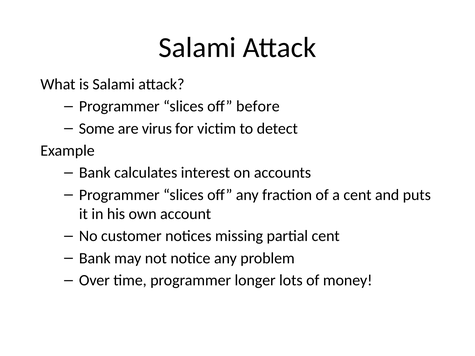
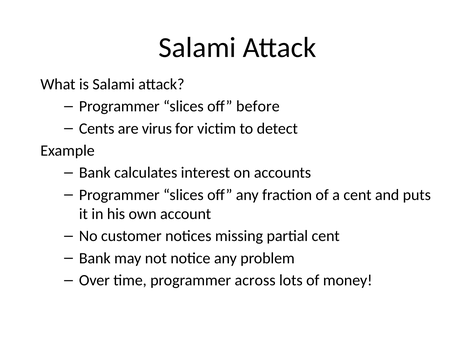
Some: Some -> Cents (97, 129)
longer: longer -> across (255, 281)
